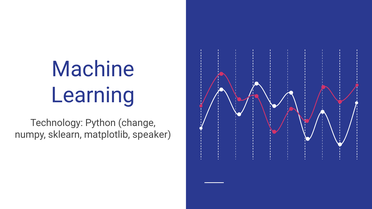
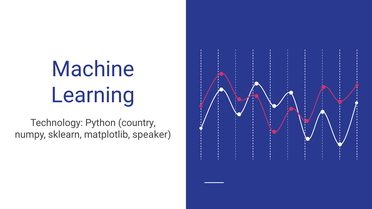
change: change -> country (137, 123)
